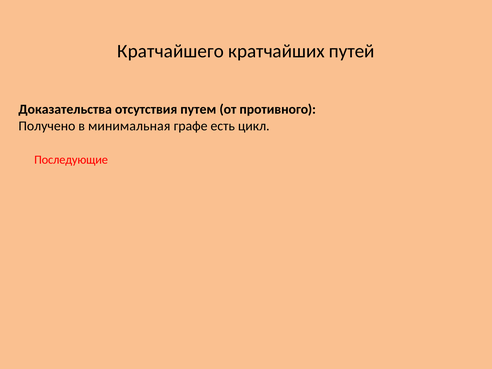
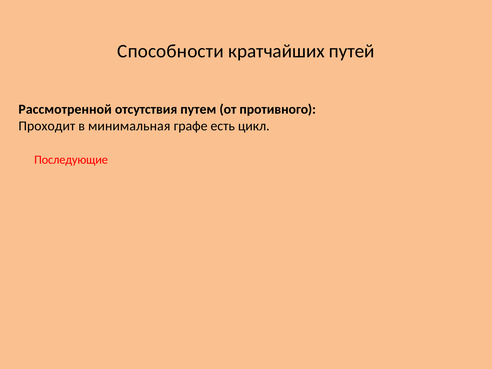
Кратчайшего: Кратчайшего -> Способности (171, 51)
Доказательства: Доказательства -> Рассмотренной (65, 109)
Получено: Получено -> Проходит (47, 126)
